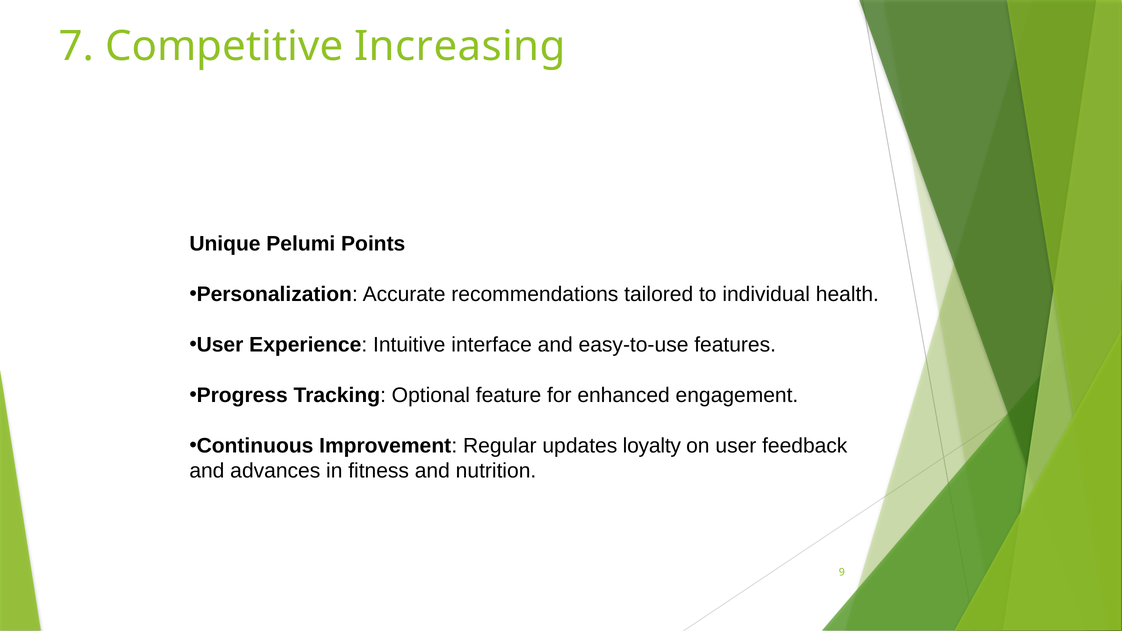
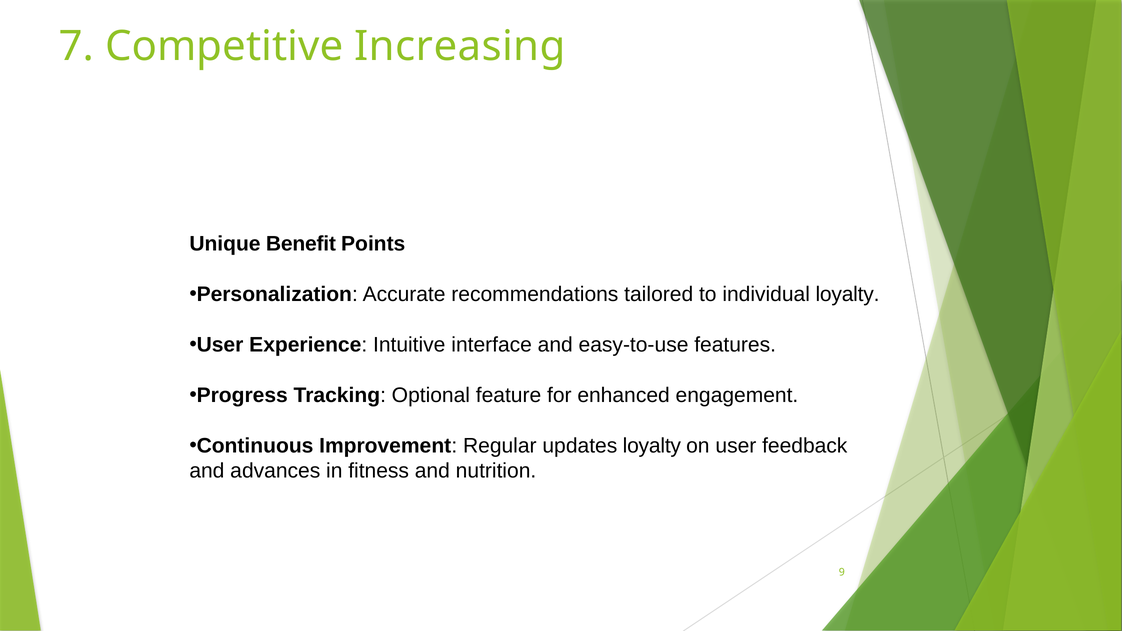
Pelumi: Pelumi -> Benefit (301, 244)
individual health: health -> loyalty (847, 294)
